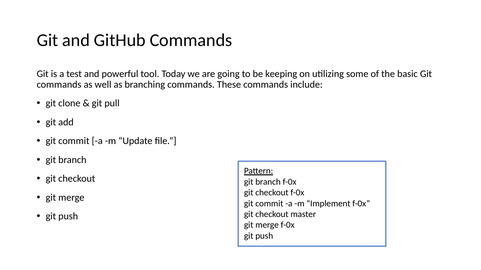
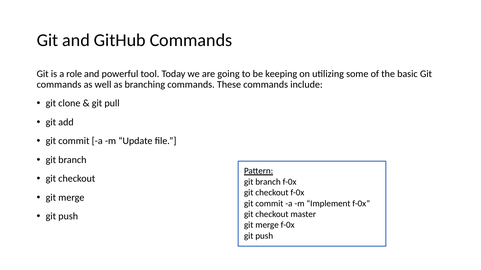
test: test -> role (74, 74)
